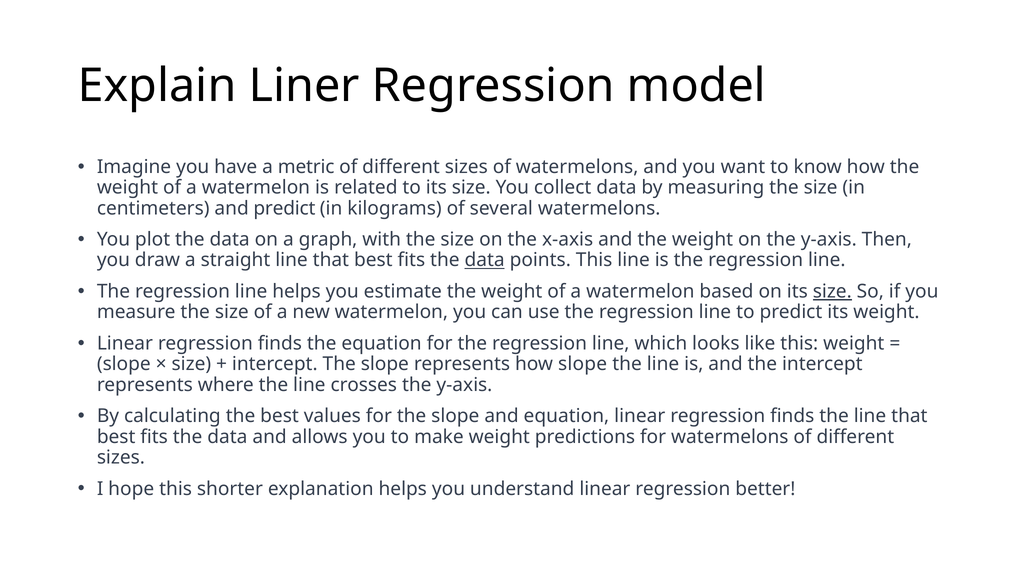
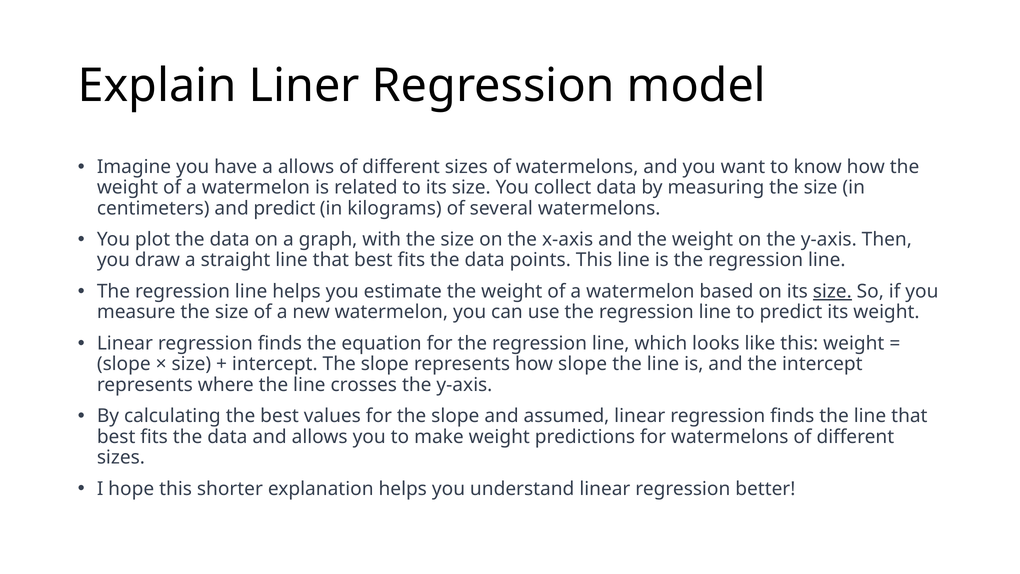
a metric: metric -> allows (306, 167)
data underline: present -> none (485, 260)
and equation: equation -> assumed (566, 416)
